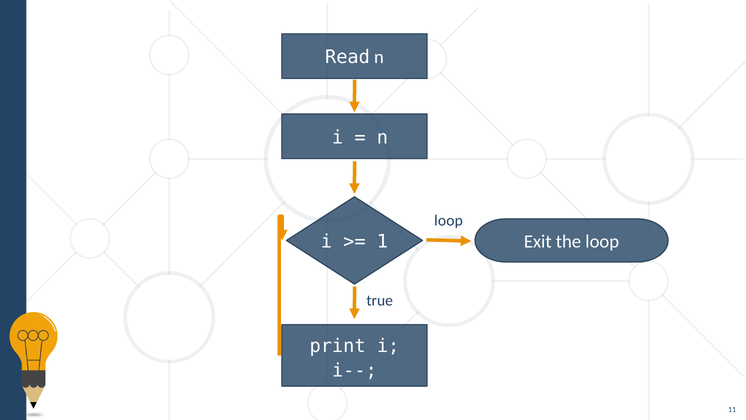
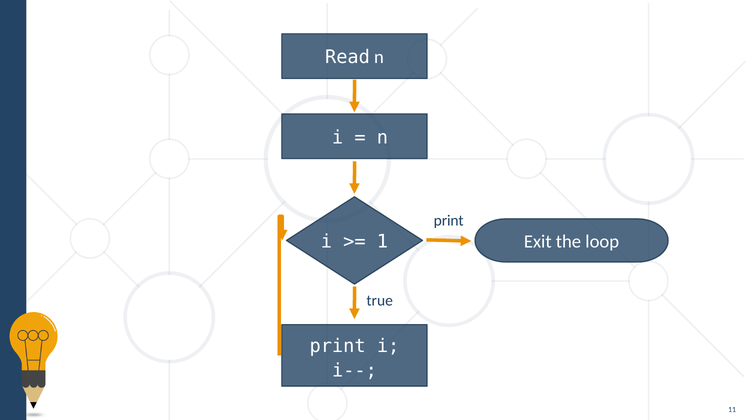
loop: loop -> print (449, 220)
